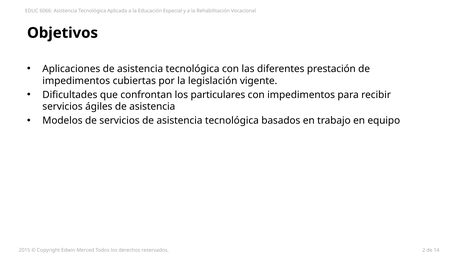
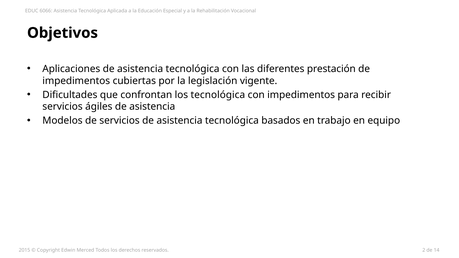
los particulares: particulares -> tecnológica (218, 95)
